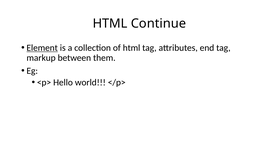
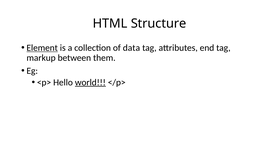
Continue: Continue -> Structure (159, 23)
of html: html -> data (131, 48)
world underline: none -> present (90, 82)
